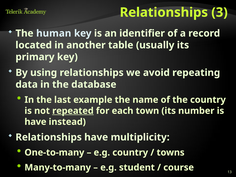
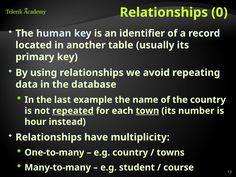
3: 3 -> 0 (220, 12)
town underline: none -> present (147, 111)
have: have -> hour (35, 122)
